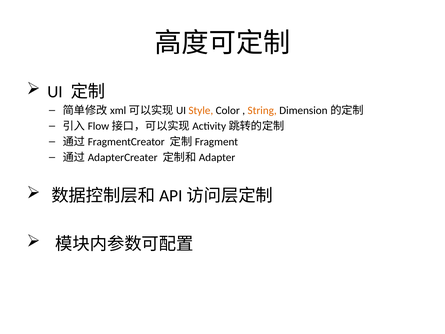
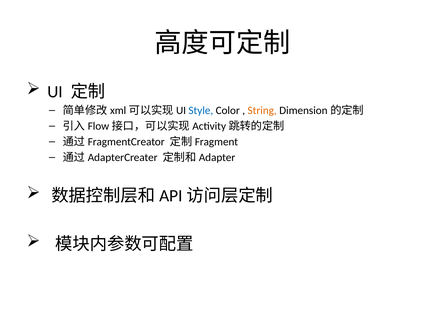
Style colour: orange -> blue (201, 111)
